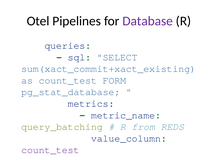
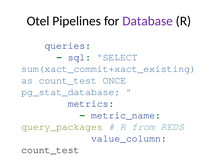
FORM: FORM -> ONCE (114, 81)
query_batching: query_batching -> query_packages (62, 127)
count_test colour: purple -> black (50, 150)
